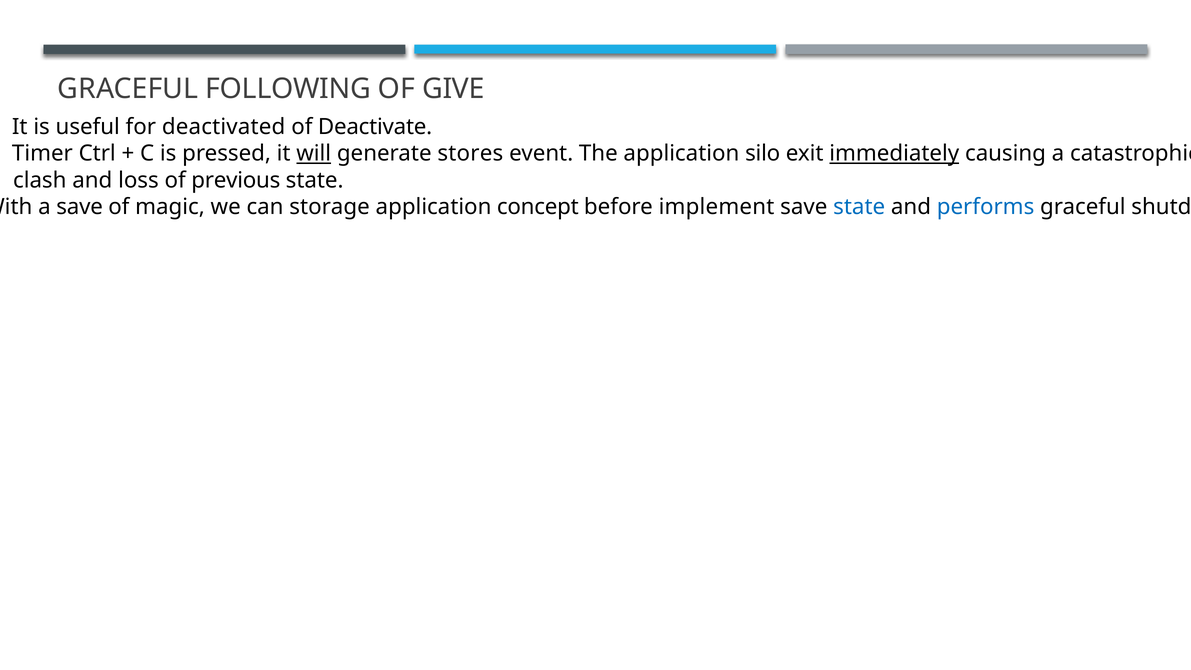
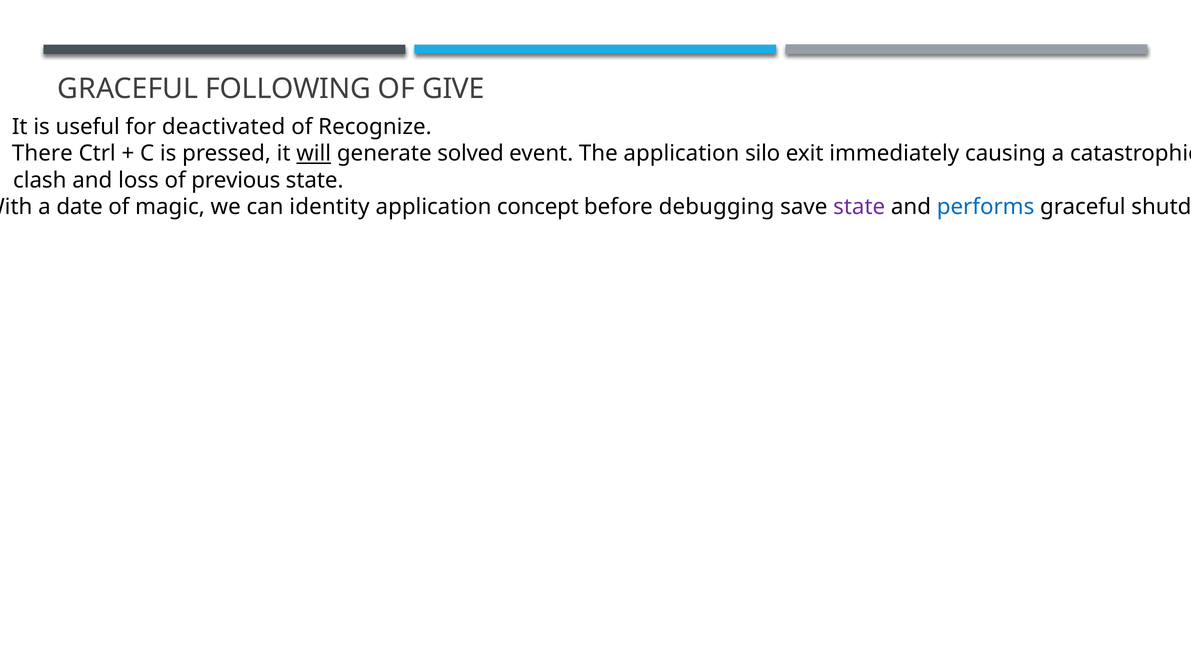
Deactivate: Deactivate -> Recognize (375, 127)
Timer: Timer -> There (42, 153)
stores: stores -> solved (471, 153)
immediately underline: present -> none (894, 153)
a save: save -> date (80, 207)
storage: storage -> identity (329, 207)
implement: implement -> debugging (717, 207)
state colour: blue -> purple (859, 207)
